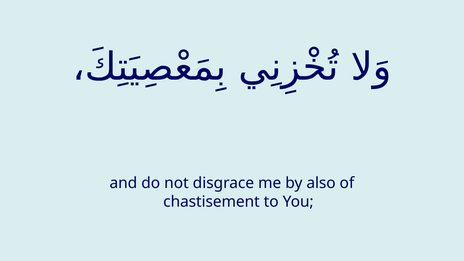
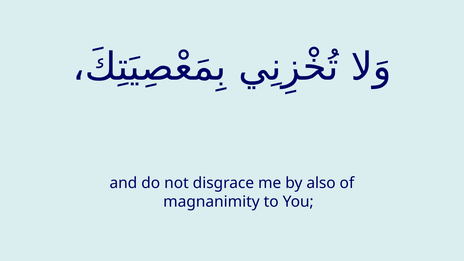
chastisement: chastisement -> magnanimity (211, 202)
